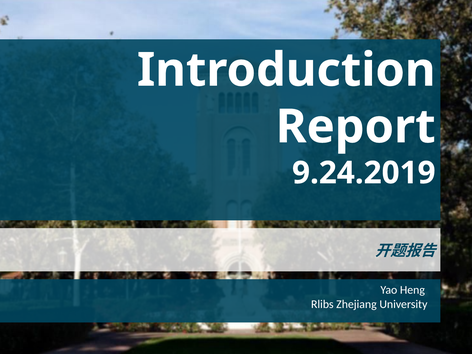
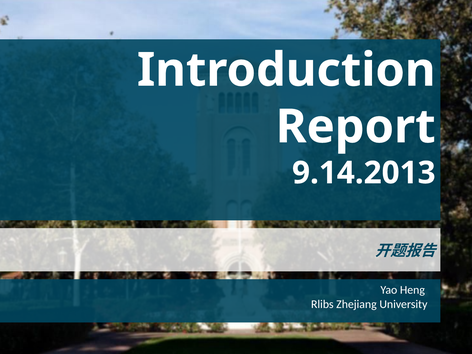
9.24.2019: 9.24.2019 -> 9.14.2013 (364, 173)
